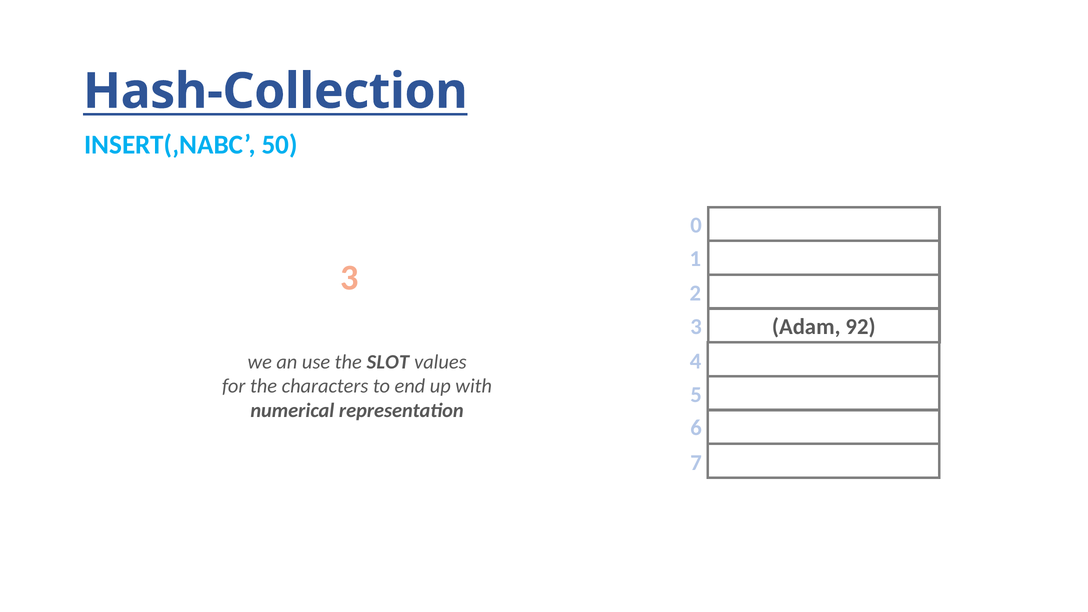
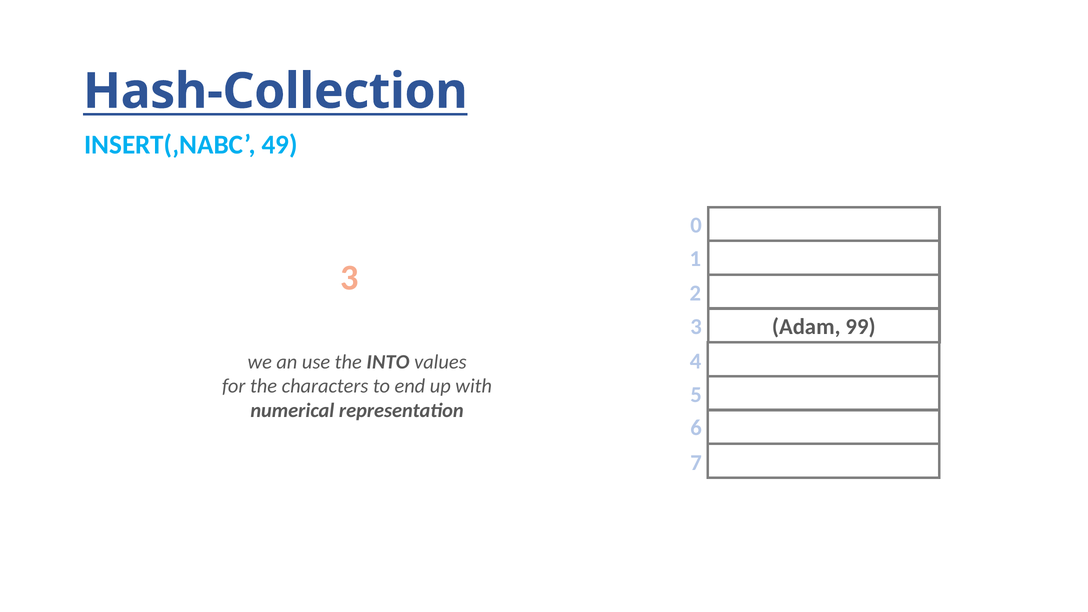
50: 50 -> 49 (280, 145)
92: 92 -> 99 (861, 327)
SLOT: SLOT -> INTO (388, 362)
